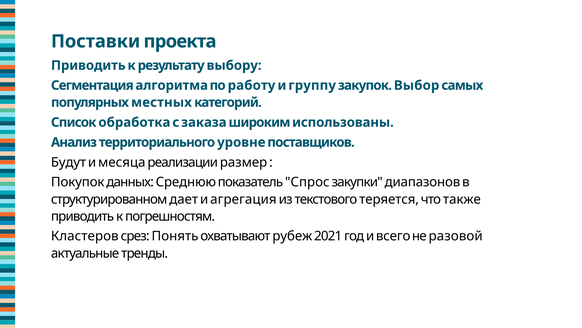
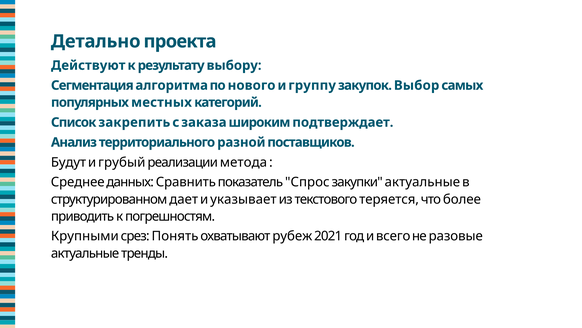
Поставки: Поставки -> Детально (96, 41)
Приводить: Приводить -> Действуют (88, 65)
работу: работу -> нового (252, 85)
обработка: обработка -> закрепить (134, 122)
использованы: использованы -> подтверждает (343, 122)
уровне: уровне -> разной (241, 142)
месяца: месяца -> грубый (122, 162)
размер: размер -> метода (243, 162)
Покупок: Покупок -> Среднее (78, 182)
Среднюю: Среднюю -> Сравнить (186, 182)
закупки диапазонов: диапазонов -> актуальные (422, 182)
агрегация: агрегация -> указывает (243, 199)
также: также -> более (462, 199)
Кластеров: Кластеров -> Крупными (85, 236)
разовой: разовой -> разовые (456, 236)
